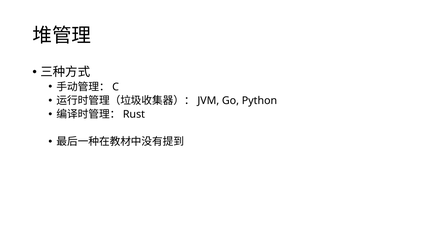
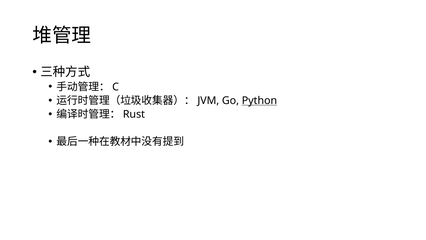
Python underline: none -> present (259, 100)
